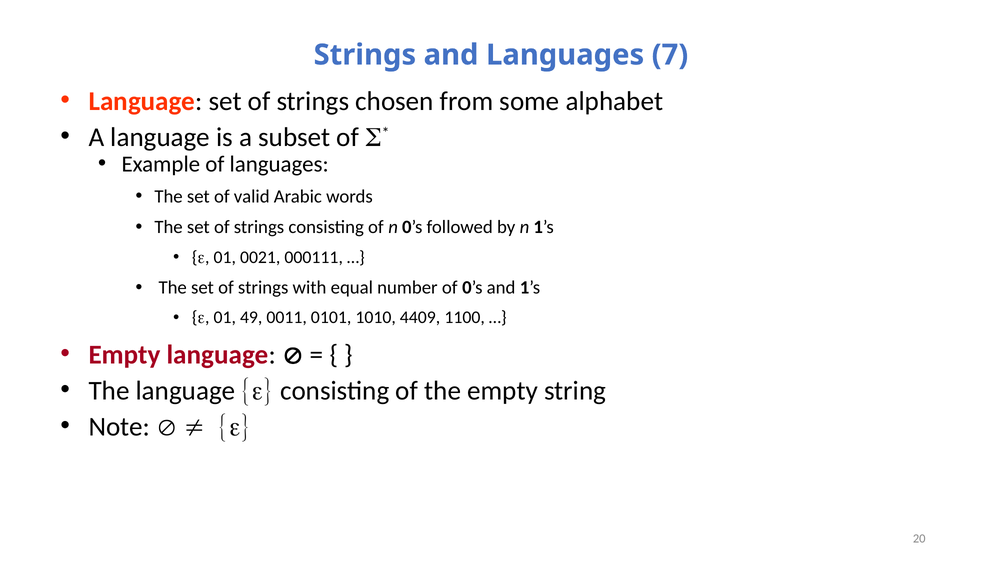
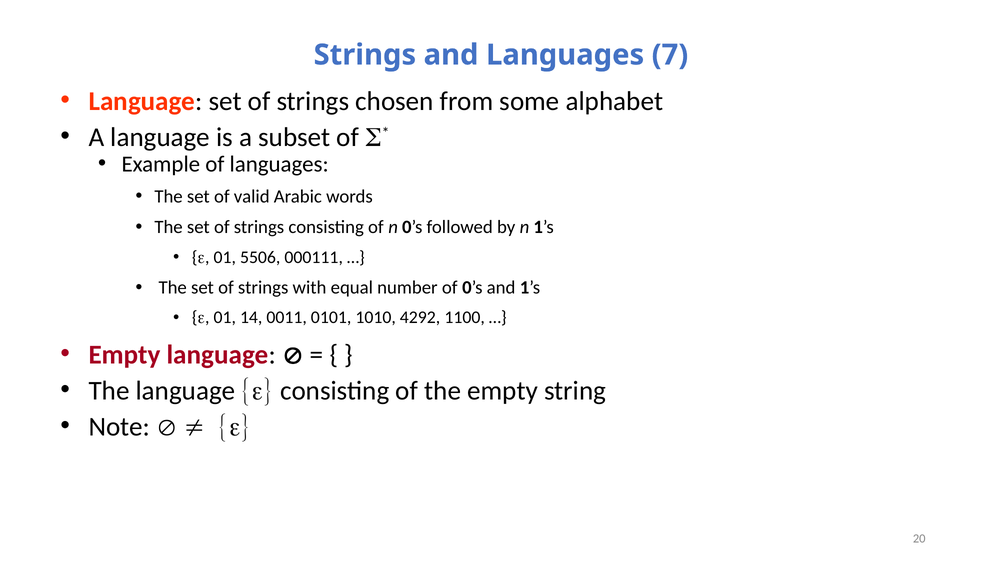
0021: 0021 -> 5506 (260, 257)
49: 49 -> 14 (251, 317)
4409: 4409 -> 4292 (420, 317)
